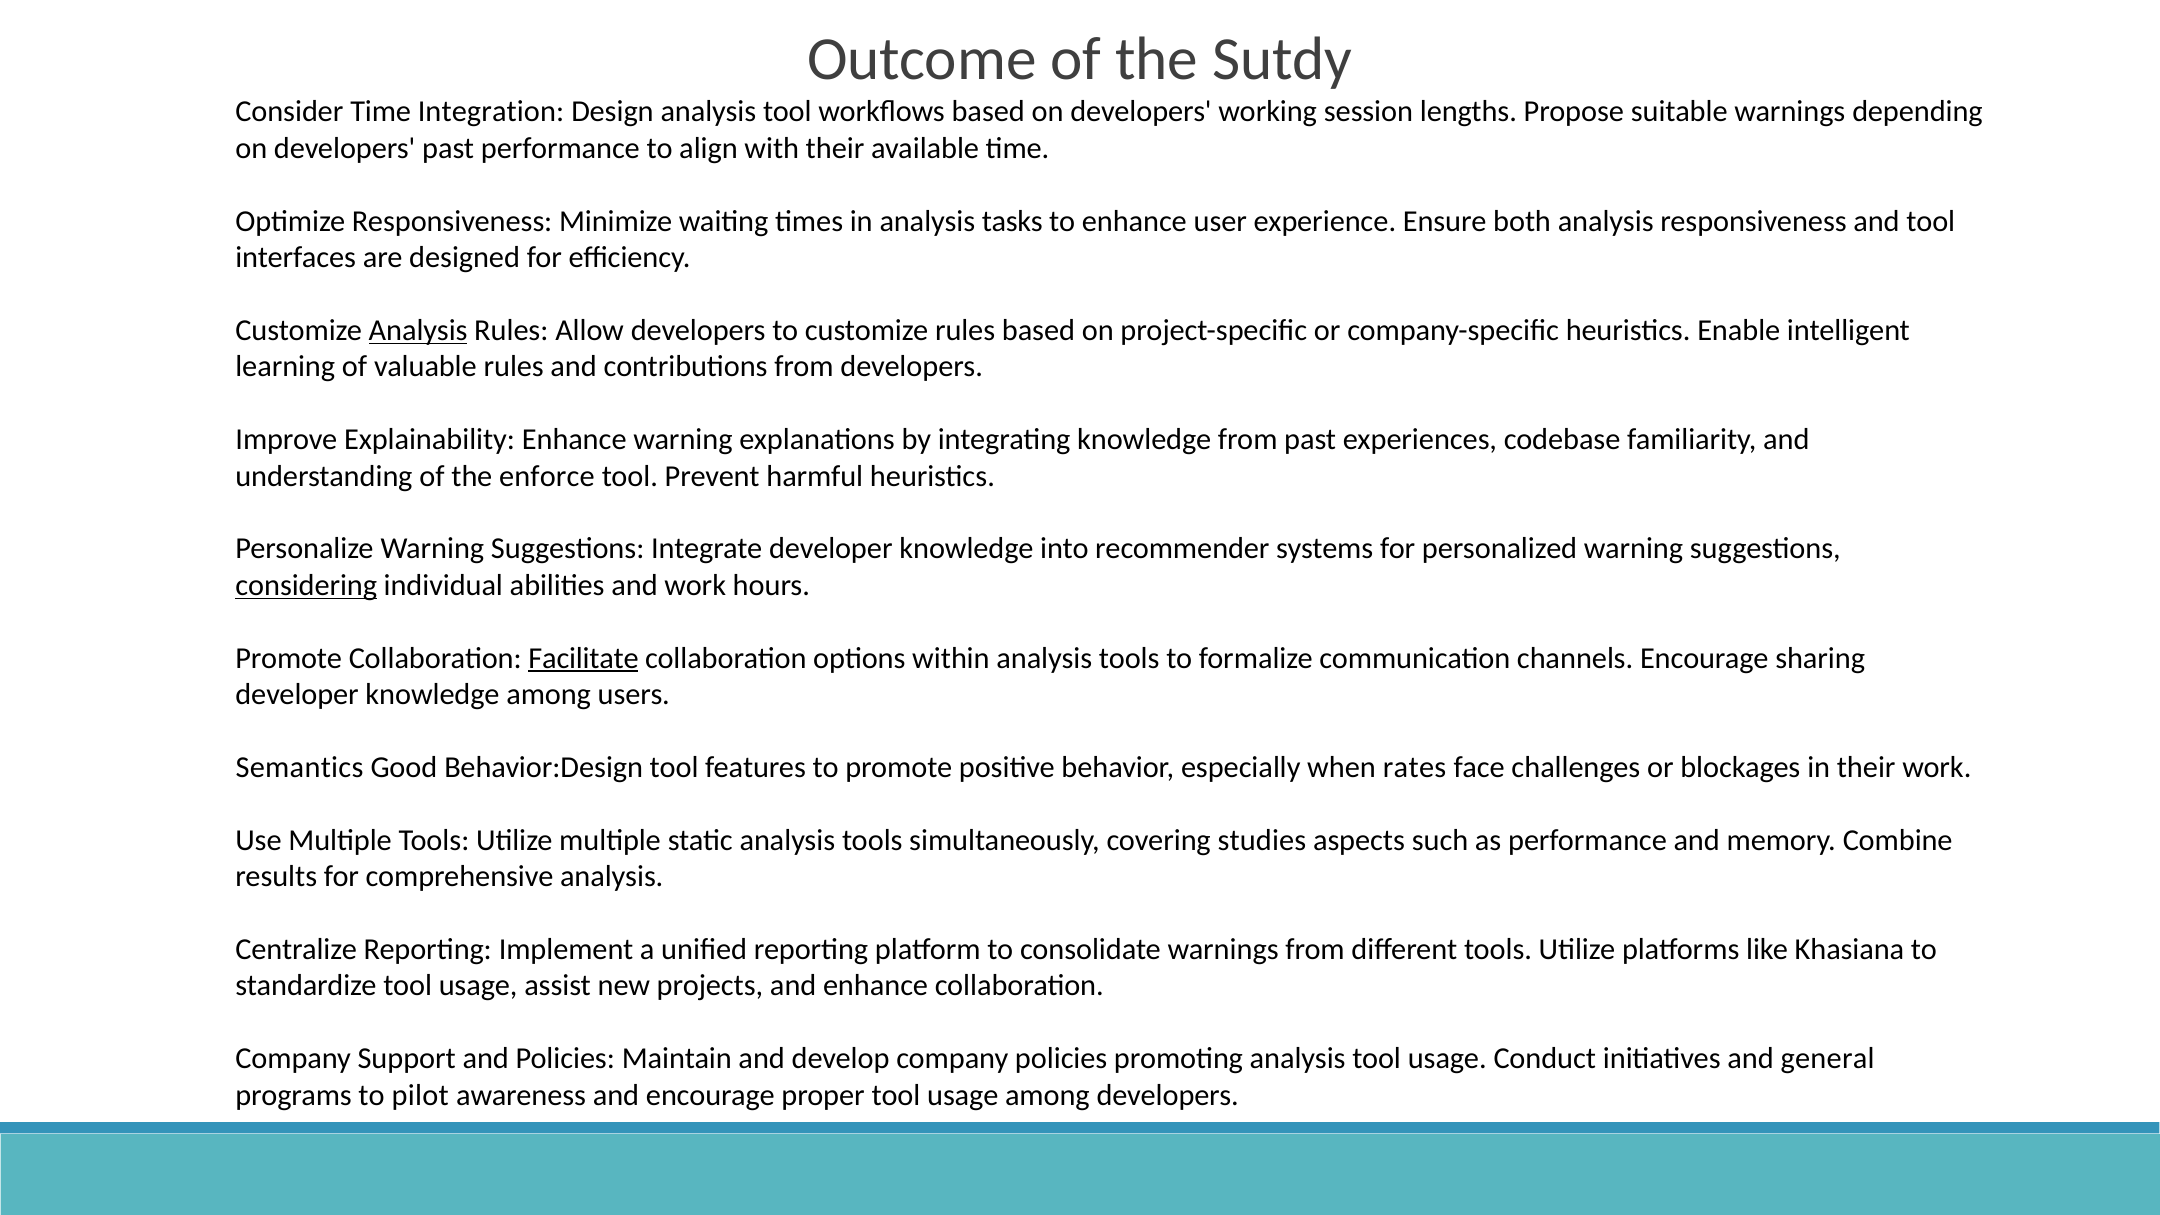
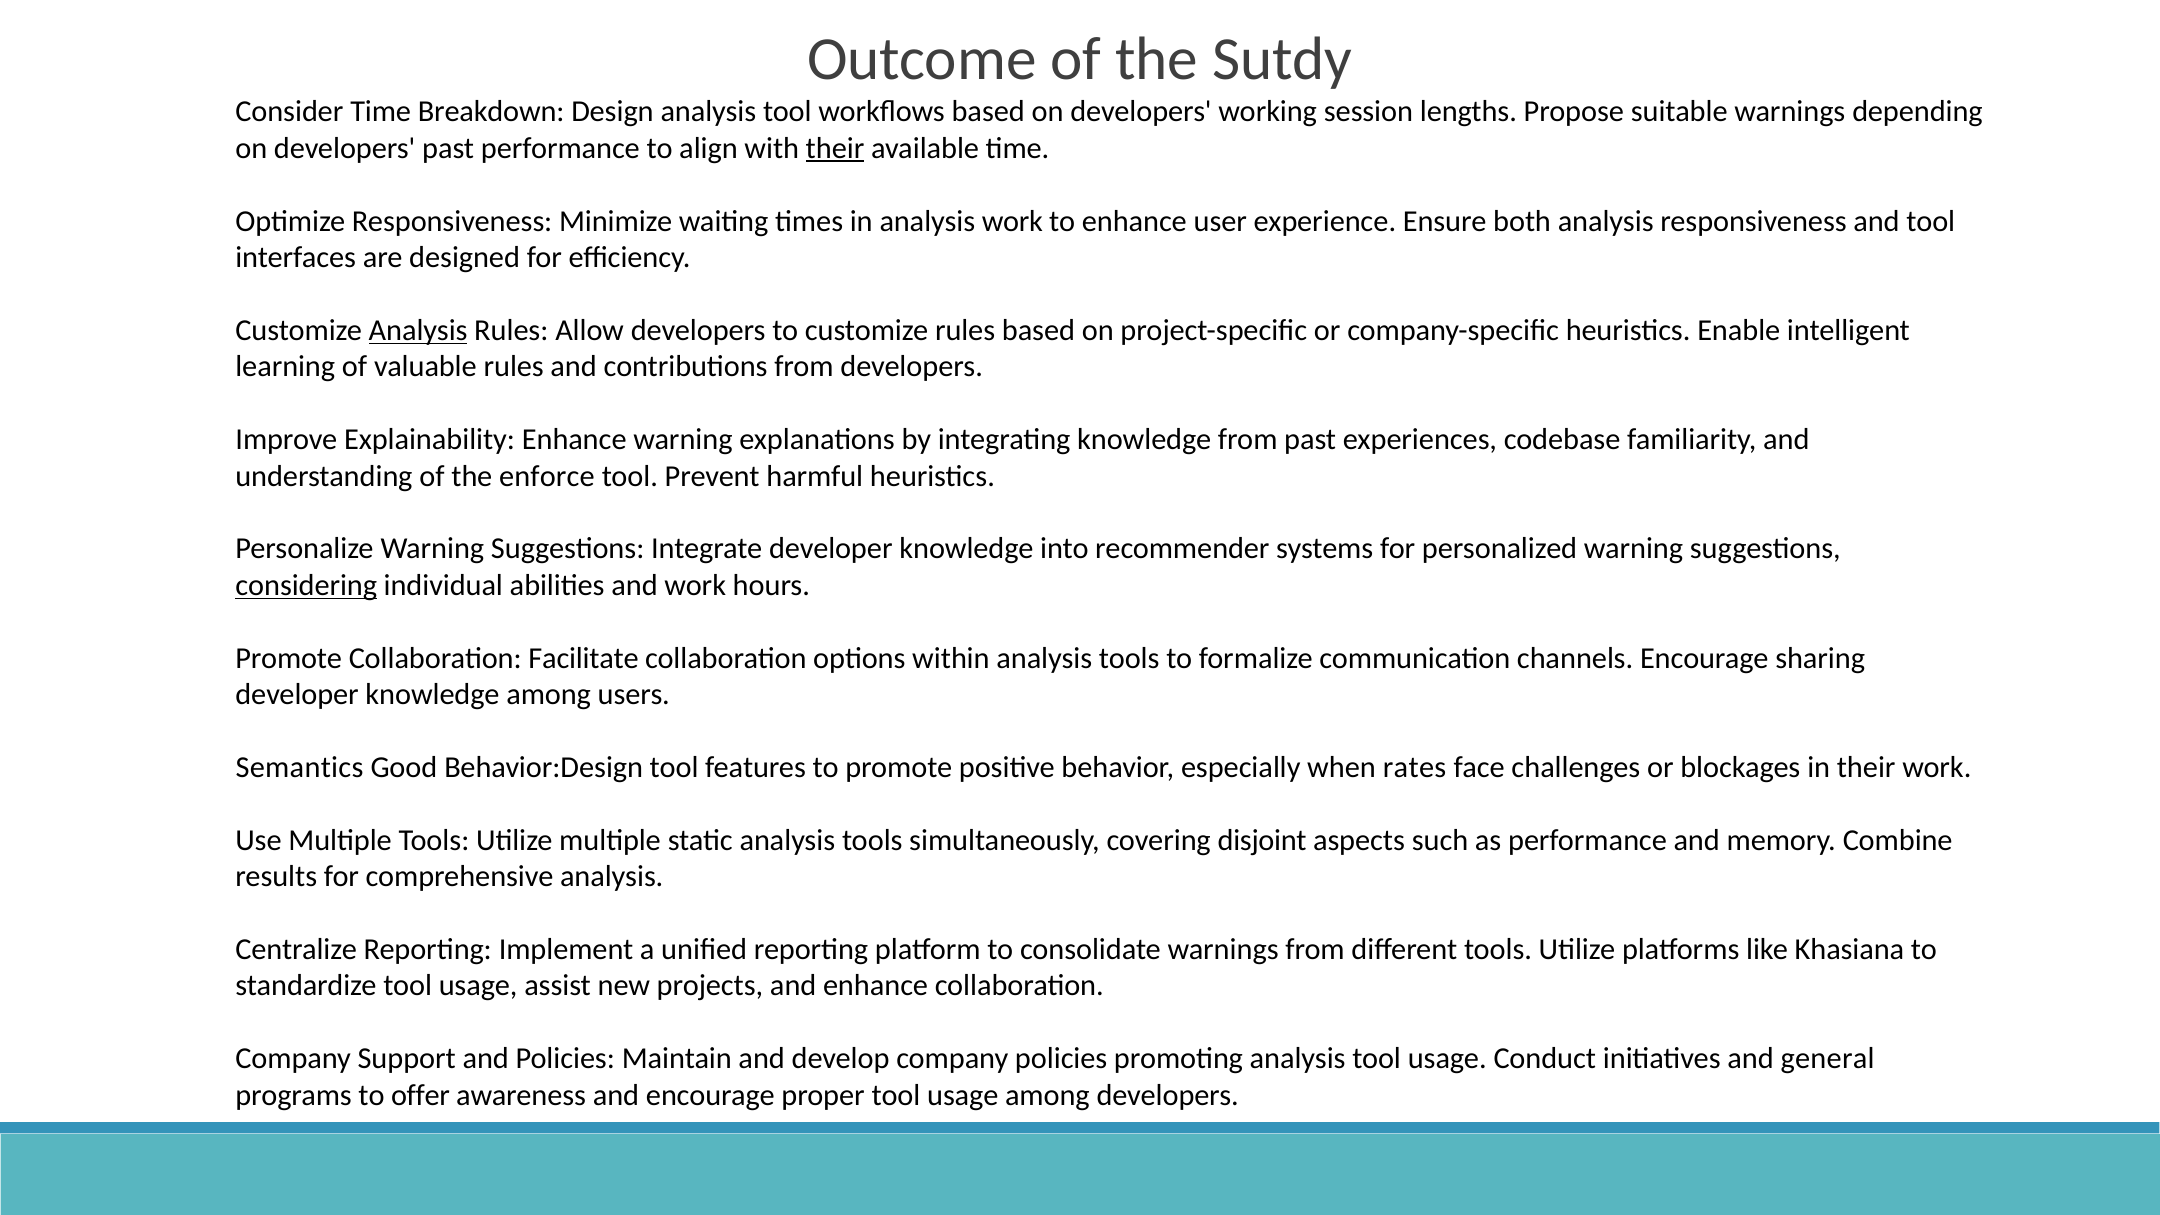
Integration: Integration -> Breakdown (491, 112)
their underline: none -> present (835, 148)
analysis tasks: tasks -> work (1012, 221)
Facilitate underline: present -> none (584, 658)
studies: studies -> disjoint (1262, 840)
pilot: pilot -> offer (420, 1095)
